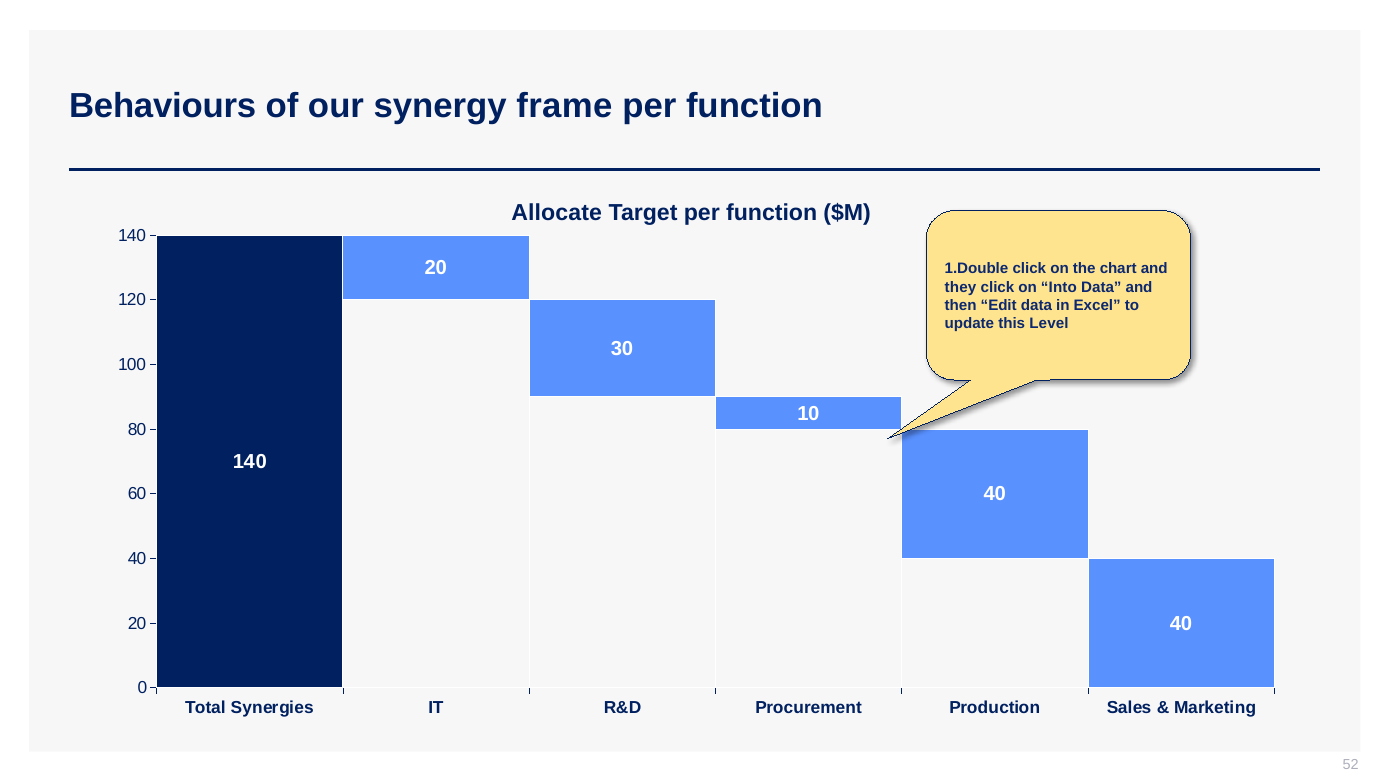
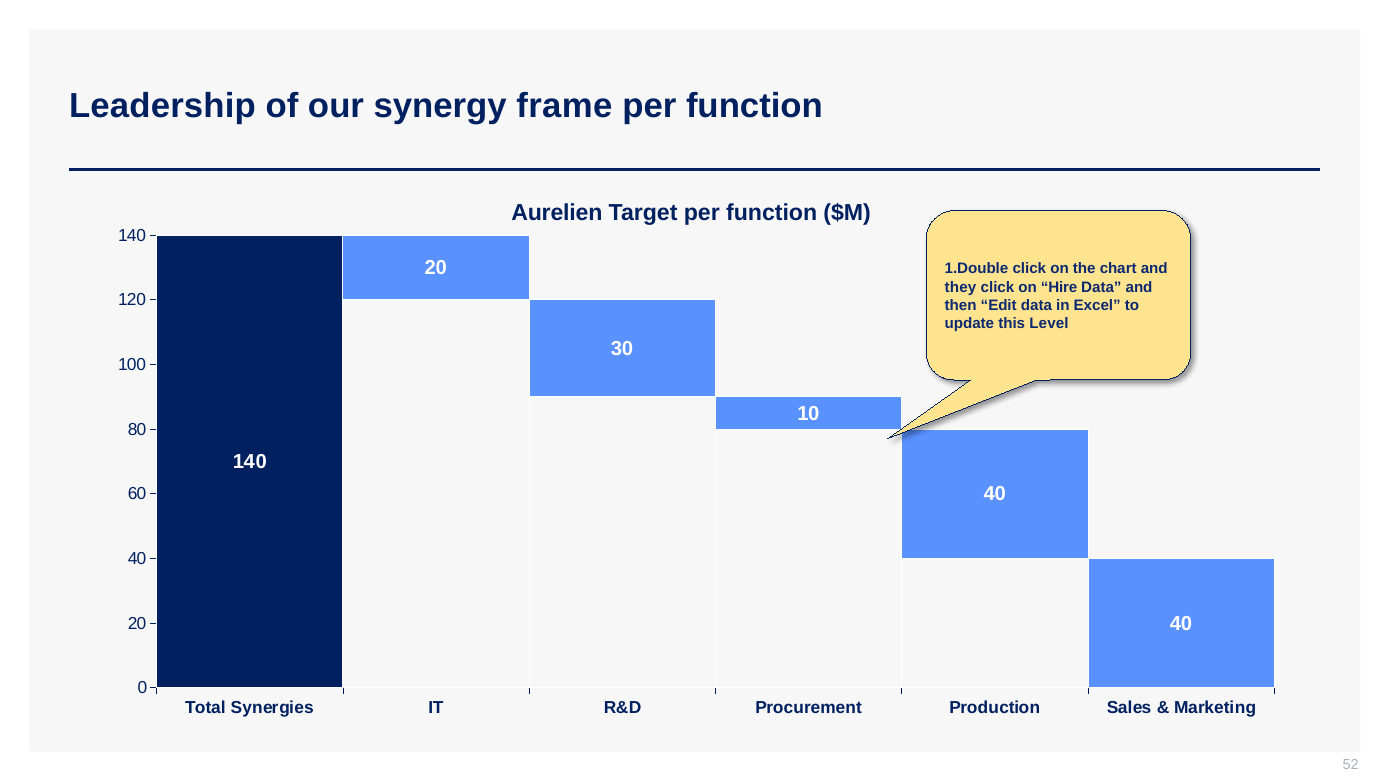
Behaviours: Behaviours -> Leadership (162, 106)
Allocate: Allocate -> Aurelien (557, 213)
Into: Into -> Hire (1059, 287)
